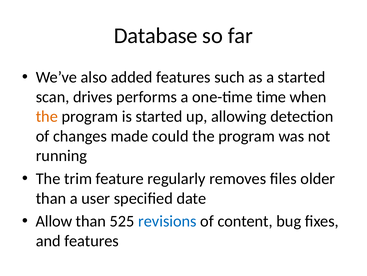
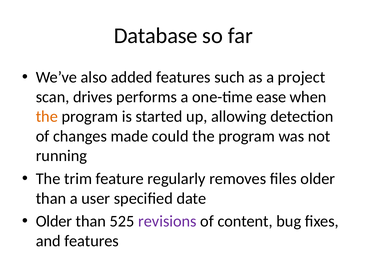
a started: started -> project (302, 77)
time: time -> ease (271, 97)
Allow: Allow -> Older (54, 221)
revisions colour: blue -> purple (167, 221)
